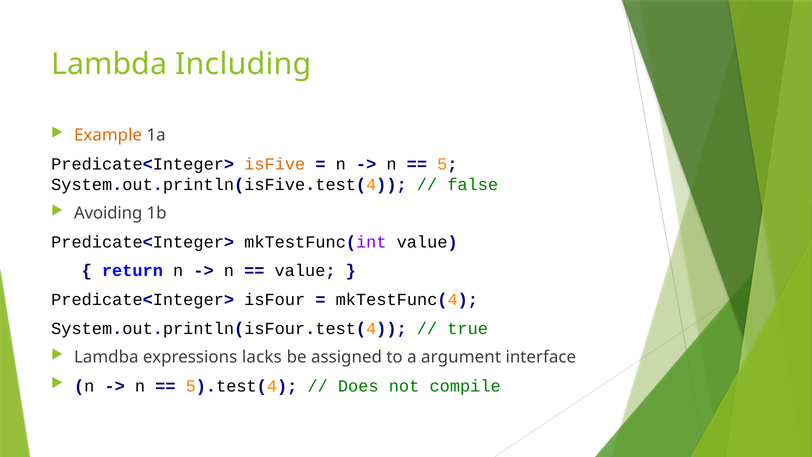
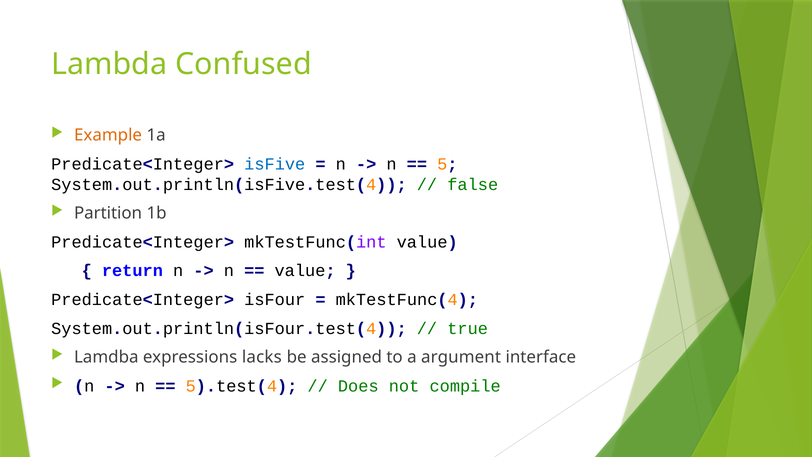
Including: Including -> Confused (243, 64)
isFive colour: orange -> blue (275, 164)
Avoiding: Avoiding -> Partition (108, 213)
